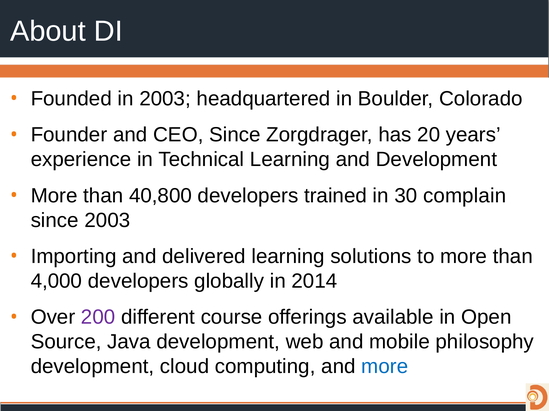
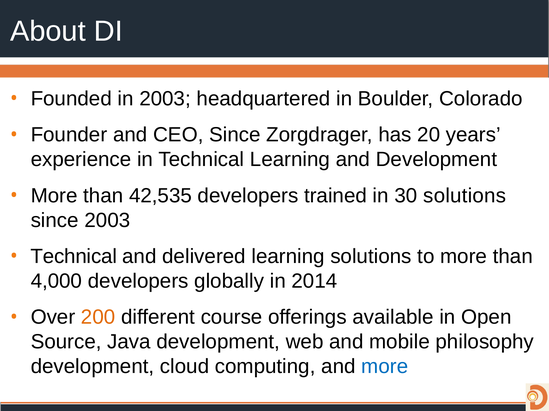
40,800: 40,800 -> 42,535 (160, 196)
30 complain: complain -> solutions (465, 196)
Importing: Importing -> Technical (74, 257)
200 colour: purple -> orange (98, 318)
